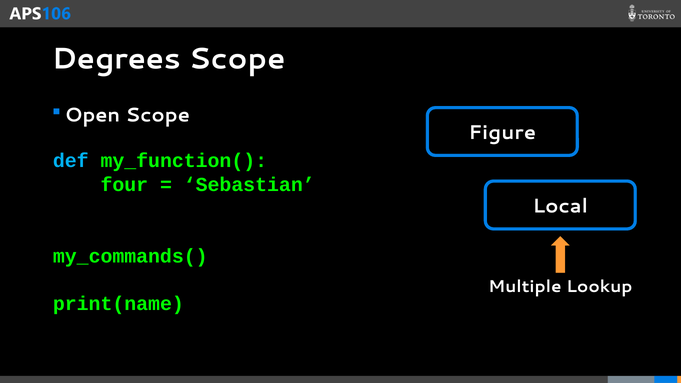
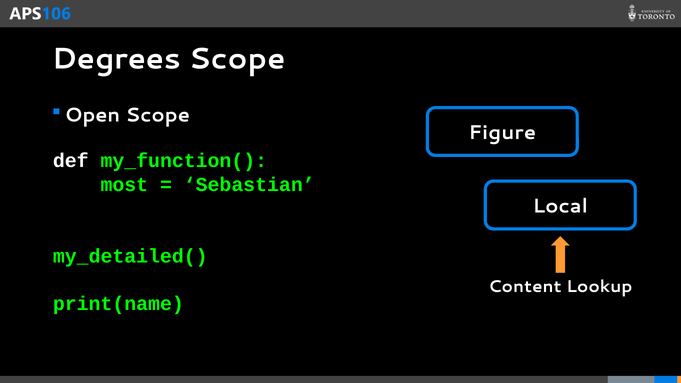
def colour: light blue -> white (71, 161)
four: four -> most (124, 185)
my_commands(: my_commands( -> my_detailed( (130, 256)
Multiple: Multiple -> Content (525, 287)
